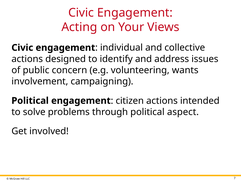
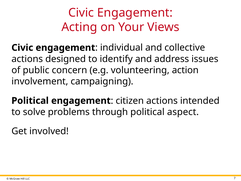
wants: wants -> action (185, 70)
